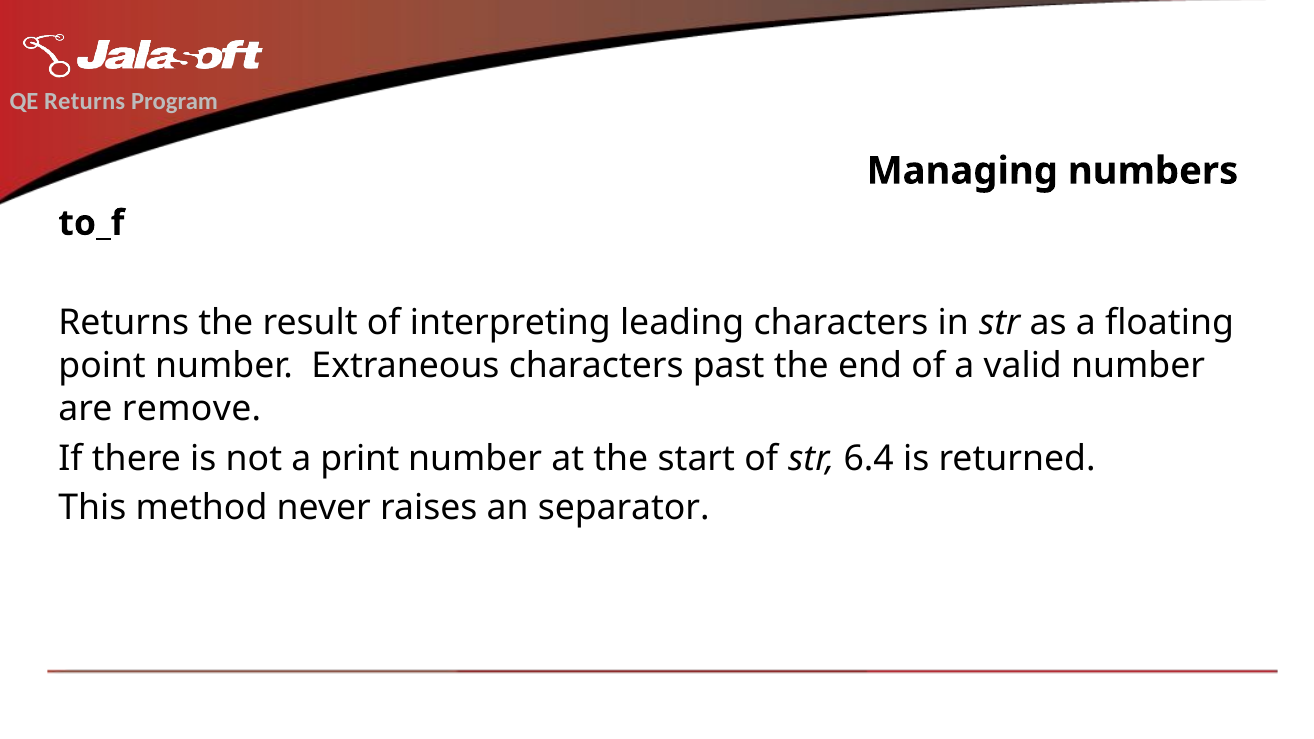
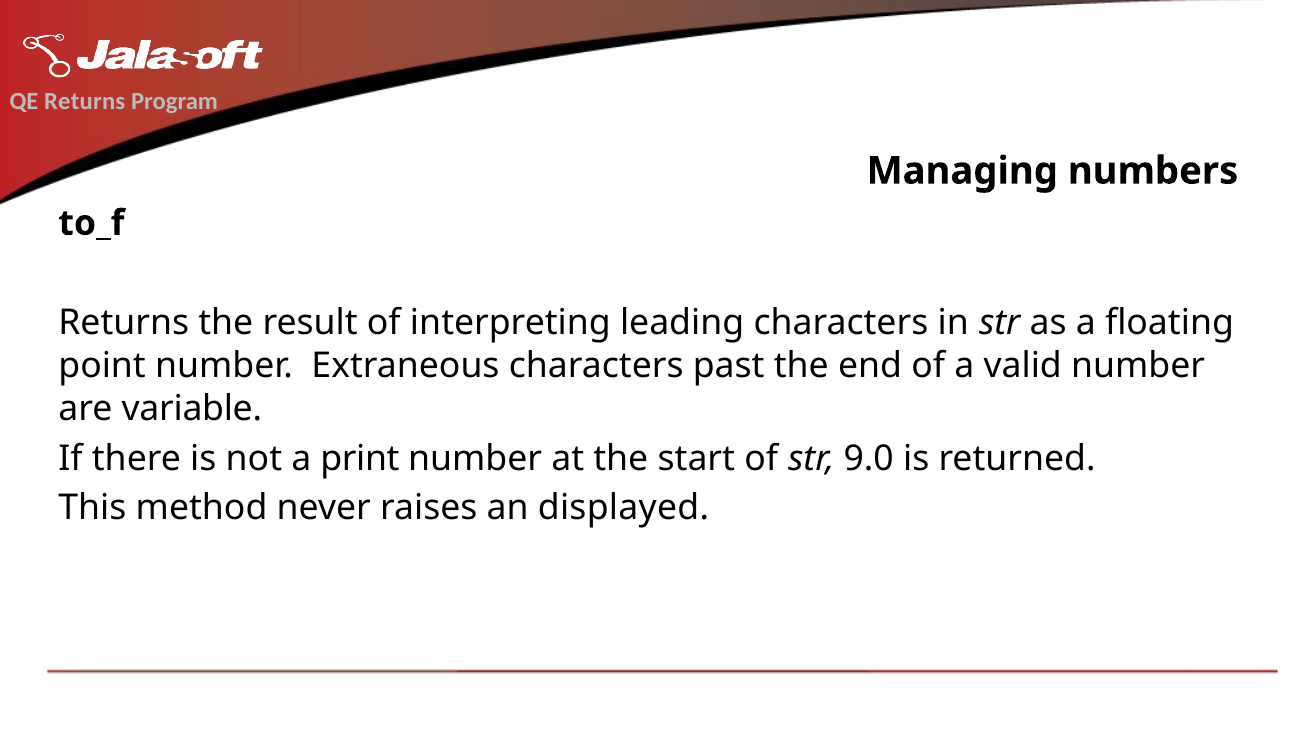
remove: remove -> variable (192, 409)
6.4: 6.4 -> 9.0 (869, 458)
separator: separator -> displayed (624, 508)
